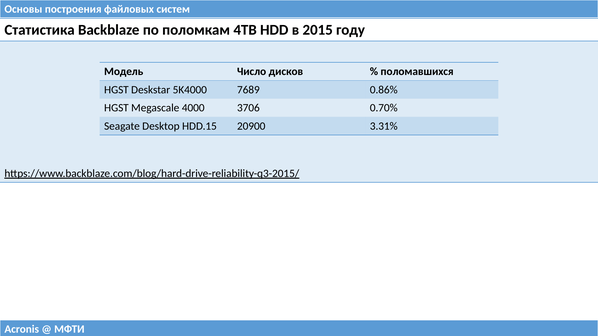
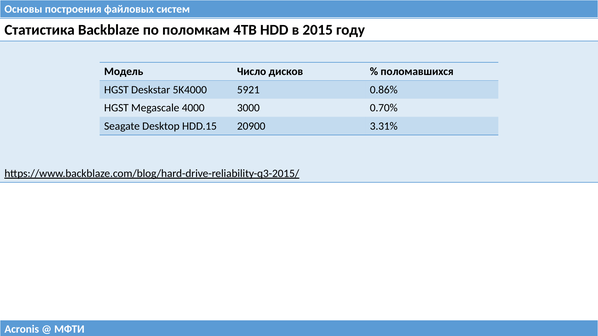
7689: 7689 -> 5921 (248, 90)
3706: 3706 -> 3000 (248, 108)
